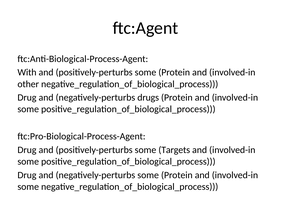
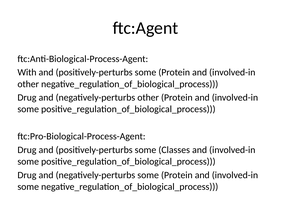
negatively-perturbs drugs: drugs -> other (148, 98)
Targets: Targets -> Classes (174, 150)
